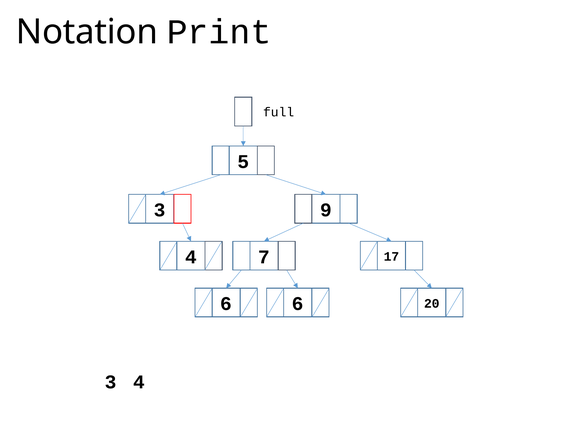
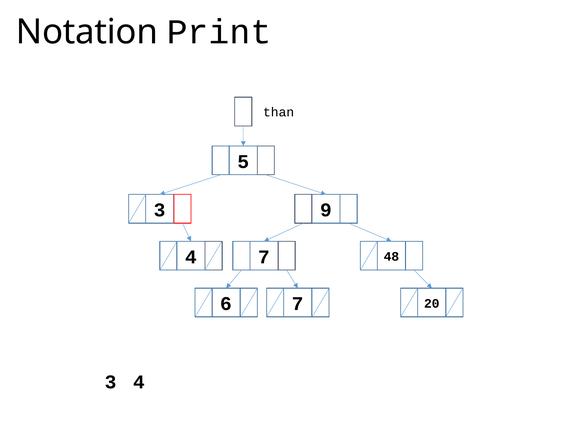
full: full -> than (279, 112)
17: 17 -> 48 (391, 257)
6 6: 6 -> 7 (298, 304)
